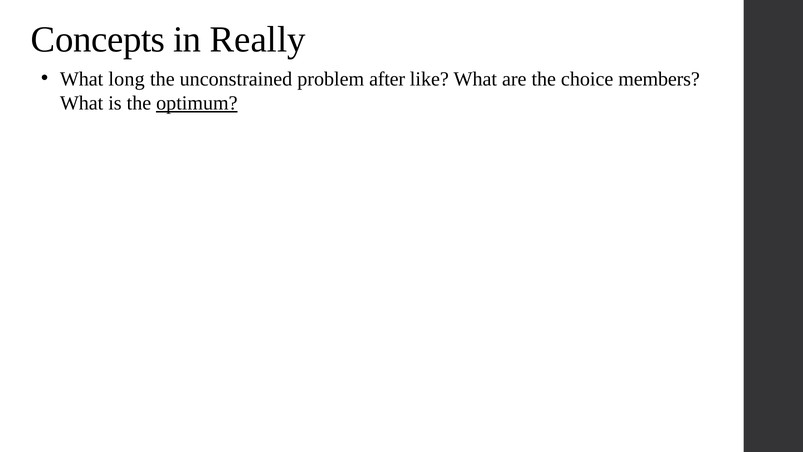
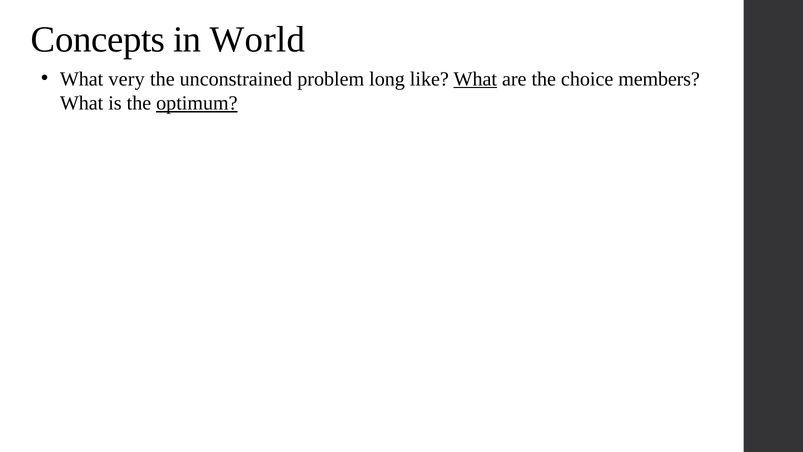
Really: Really -> World (257, 39)
long: long -> very (127, 79)
after: after -> long (387, 79)
What underline: none -> present (475, 79)
